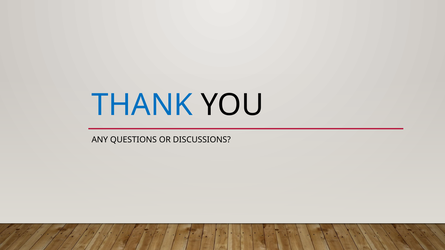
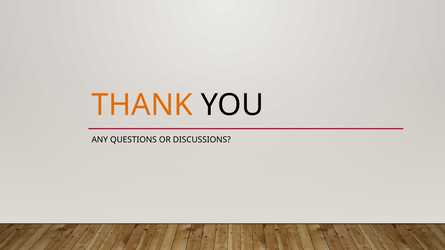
THANK colour: blue -> orange (142, 105)
